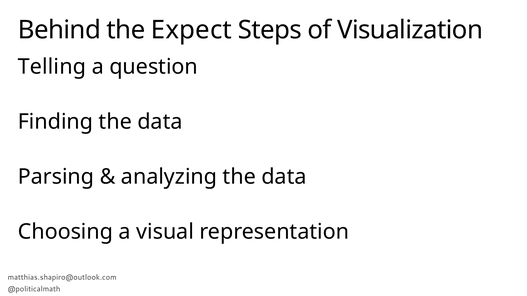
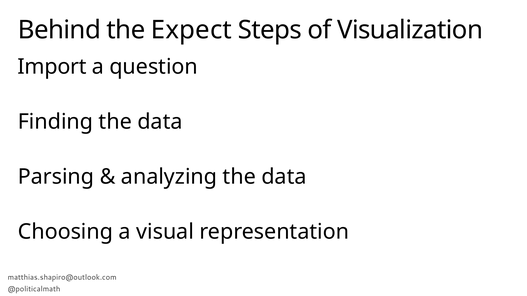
Telling: Telling -> Import (52, 67)
